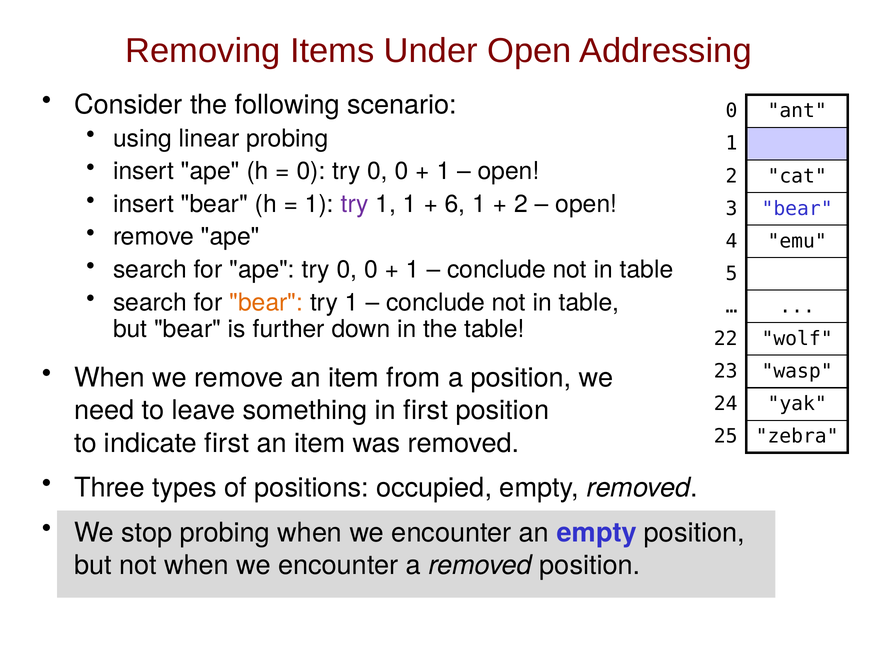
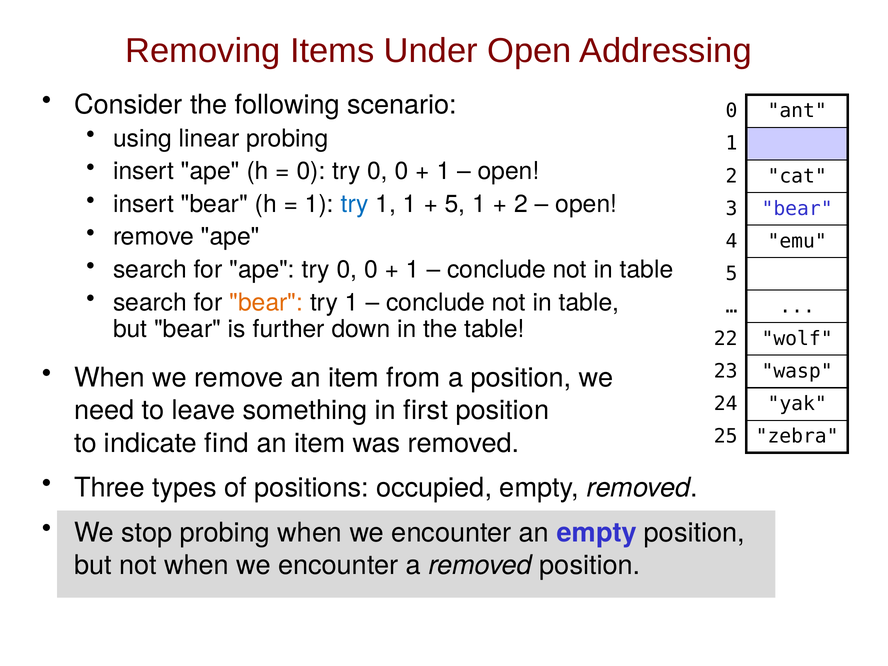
try colour: purple -> blue (355, 204)
6: 6 -> 5 (455, 204)
indicate first: first -> find (227, 443)
